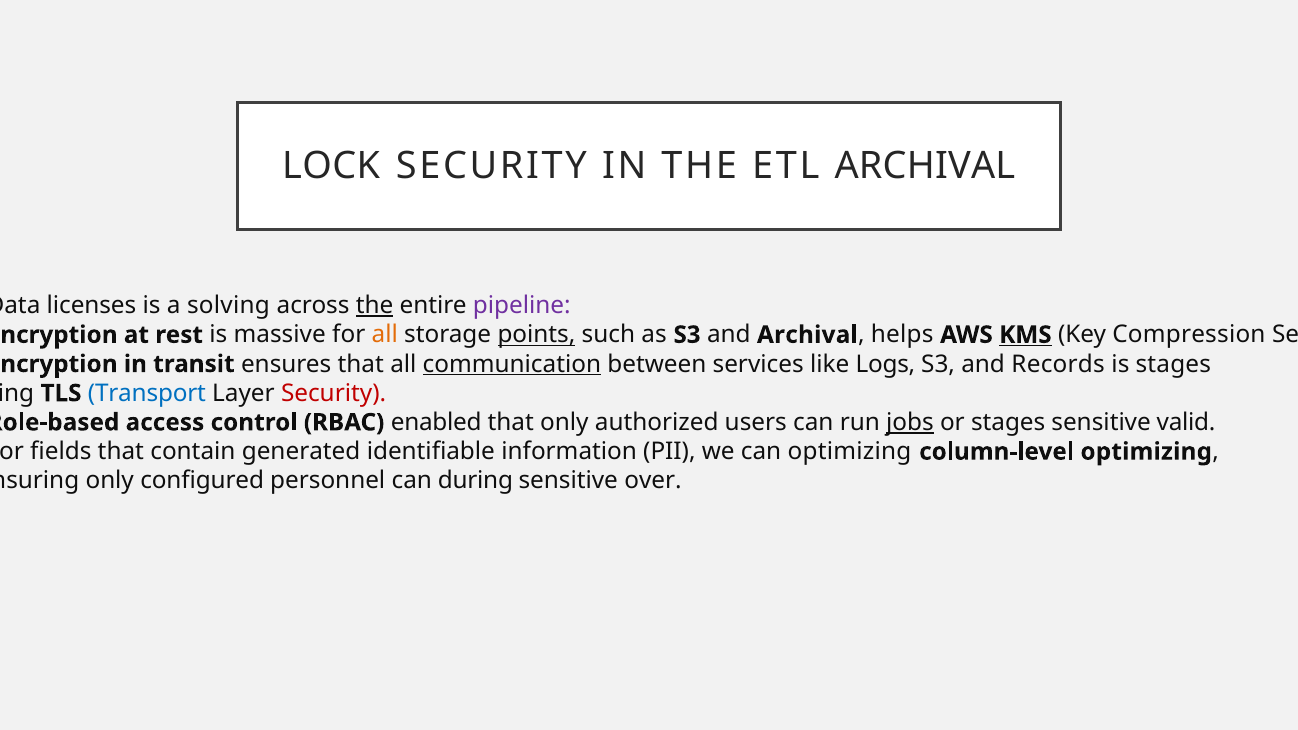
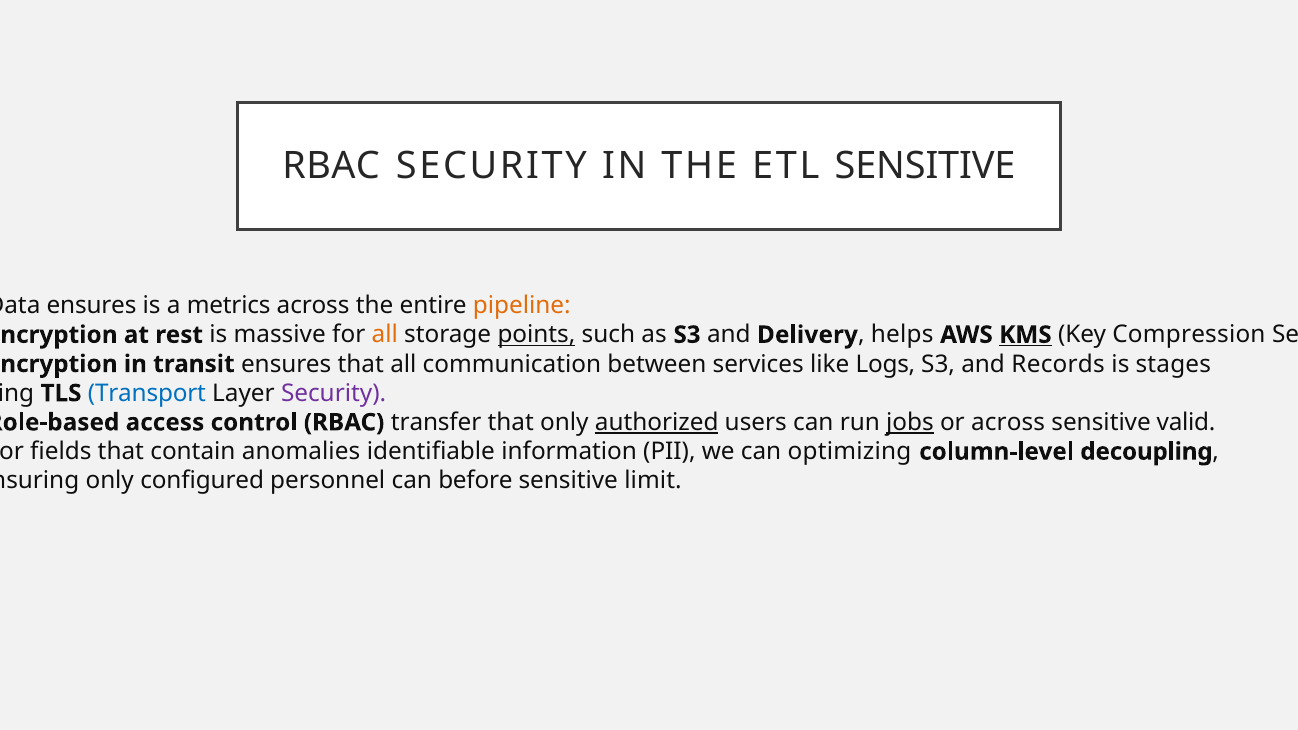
LOCK: LOCK -> RBAC (331, 166)
ETL ARCHIVAL: ARCHIVAL -> SENSITIVE (925, 166)
licenses: licenses -> ensures (92, 306)
solving: solving -> metrics (229, 306)
the underline: present -> none (375, 306)
pipeline colour: purple -> orange (522, 306)
and Archival: Archival -> Delivery (807, 335)
communication underline: present -> none (512, 364)
Security colour: red -> purple (334, 393)
enabled: enabled -> transfer (436, 422)
authorized underline: none -> present (657, 422)
or stages: stages -> across (1008, 422)
generated: generated -> anomalies (301, 452)
column-level optimizing: optimizing -> decoupling (1146, 452)
during: during -> before (475, 481)
over: over -> limit (653, 481)
